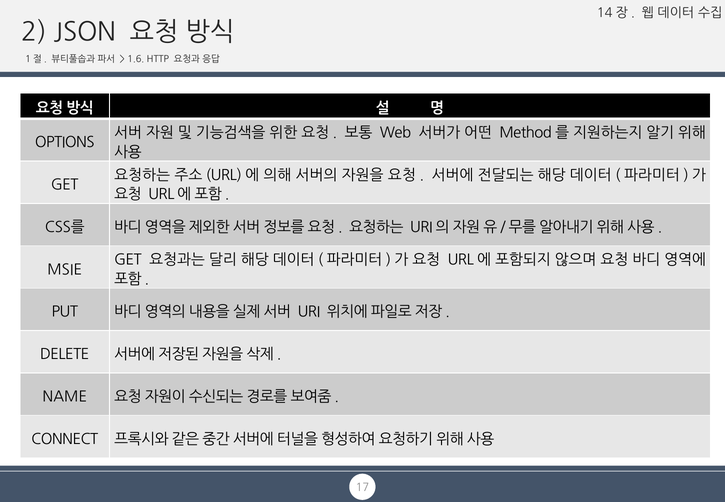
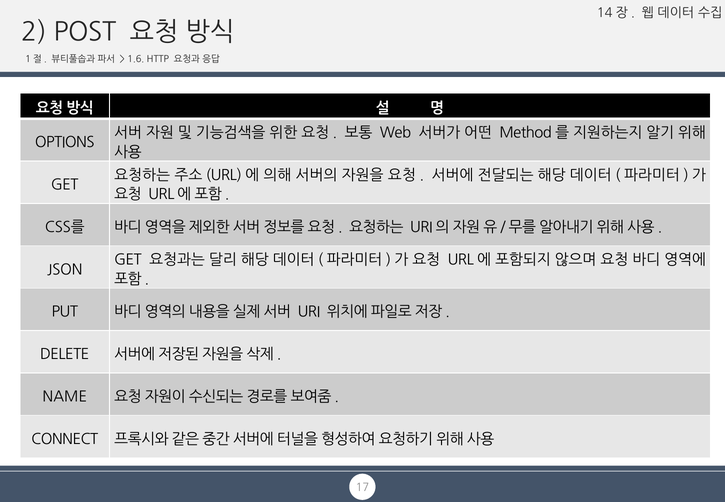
JSON: JSON -> POST (85, 32)
MSIE: MSIE -> JSON (65, 270)
